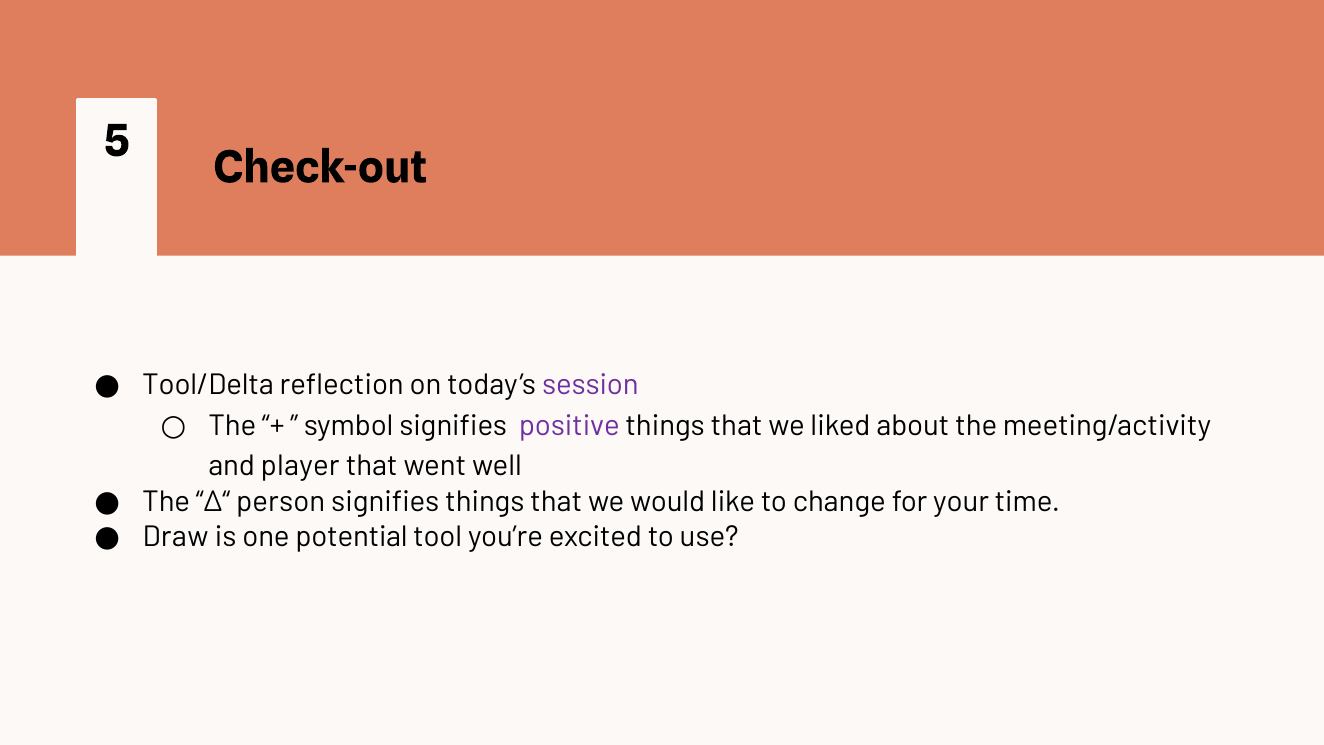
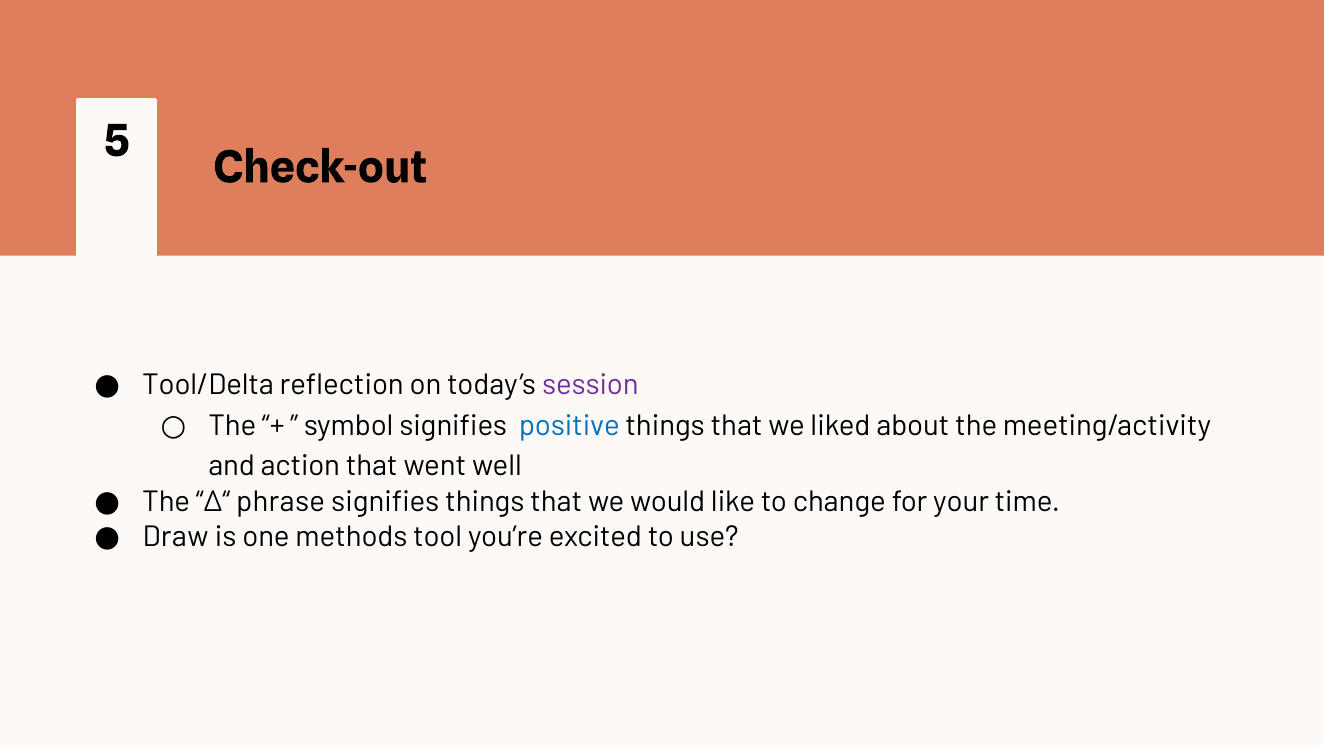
positive colour: purple -> blue (569, 426)
player: player -> action (300, 466)
person: person -> phrase (281, 501)
potential: potential -> methods (352, 537)
